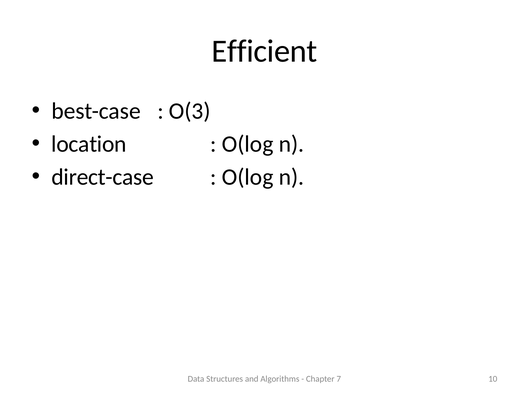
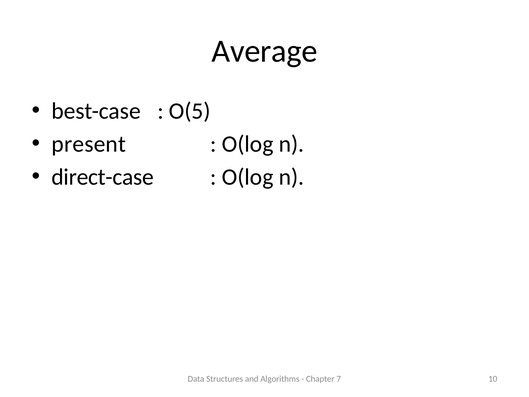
Efficient: Efficient -> Average (265, 51)
O(3: O(3 -> O(5 (190, 111)
location: location -> present (89, 144)
